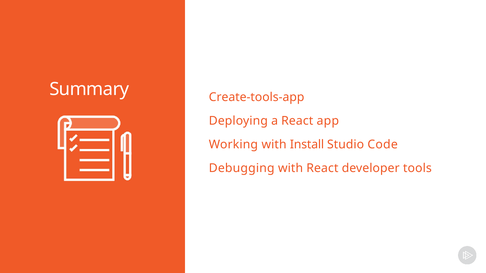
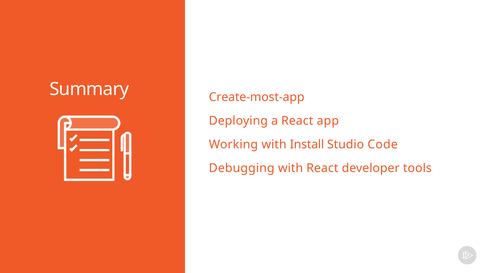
Create-tools-app: Create-tools-app -> Create-most-app (257, 97)
